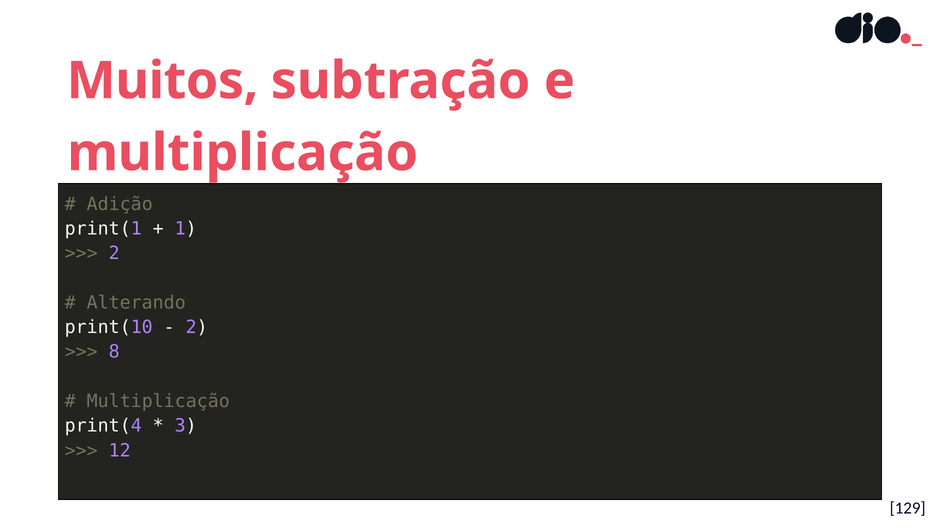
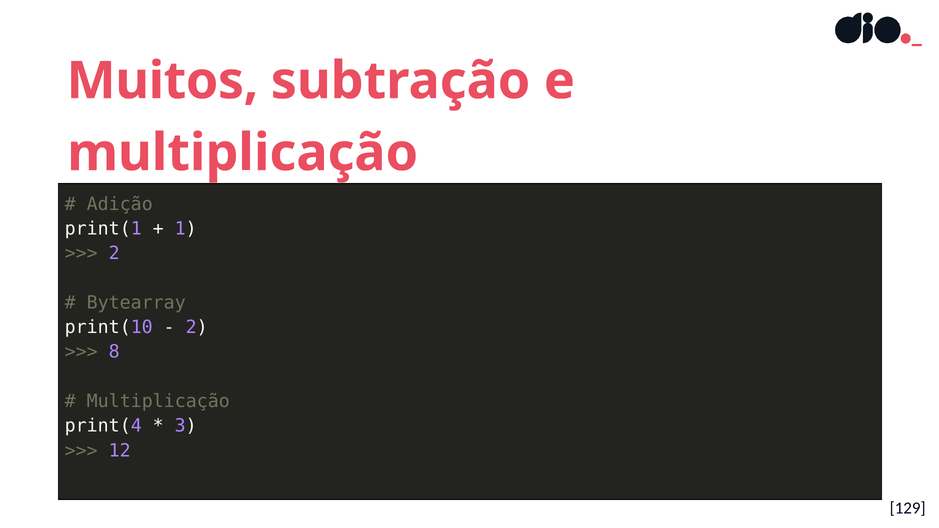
Alterando: Alterando -> Bytearray (136, 303)
